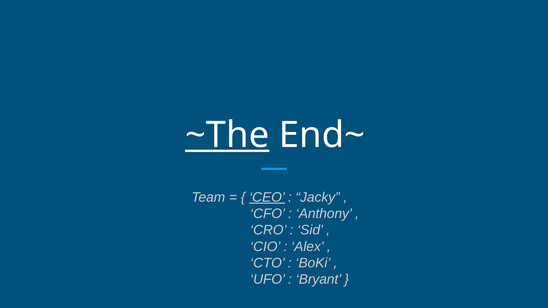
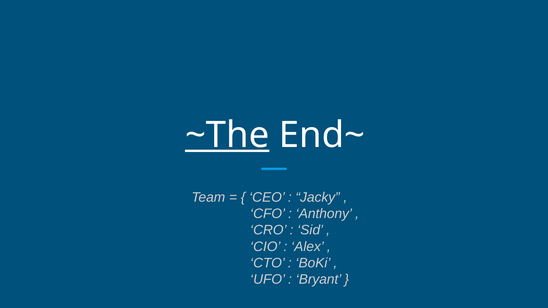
CEO underline: present -> none (267, 197)
